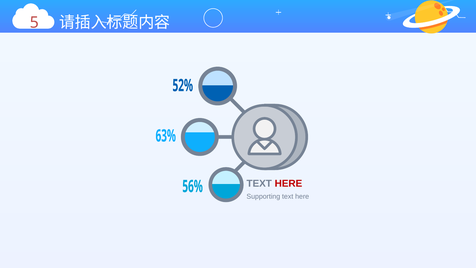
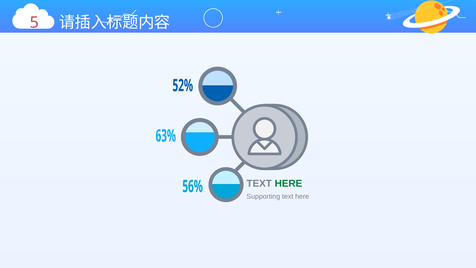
HERE colour: red -> green (288, 183)
